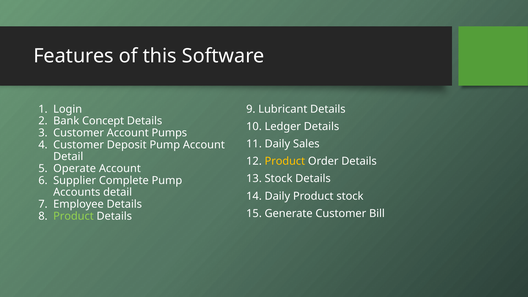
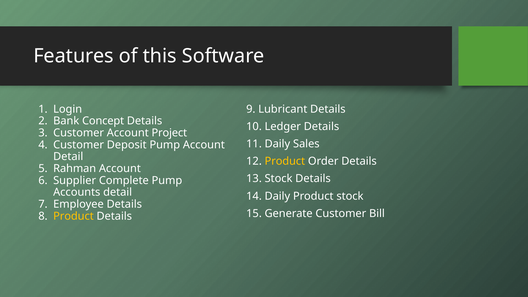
Pumps: Pumps -> Project (169, 133)
Operate: Operate -> Rahman (75, 169)
Product colour: light green -> yellow (73, 216)
